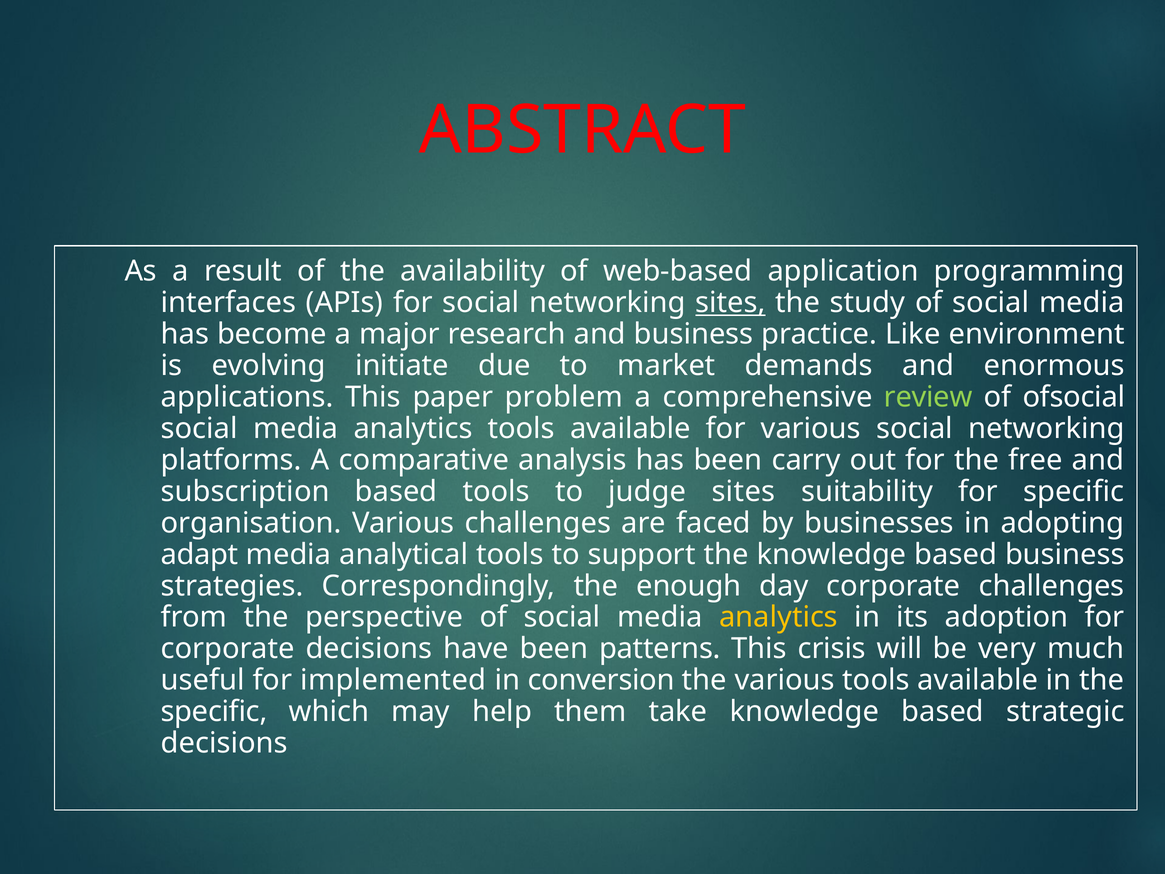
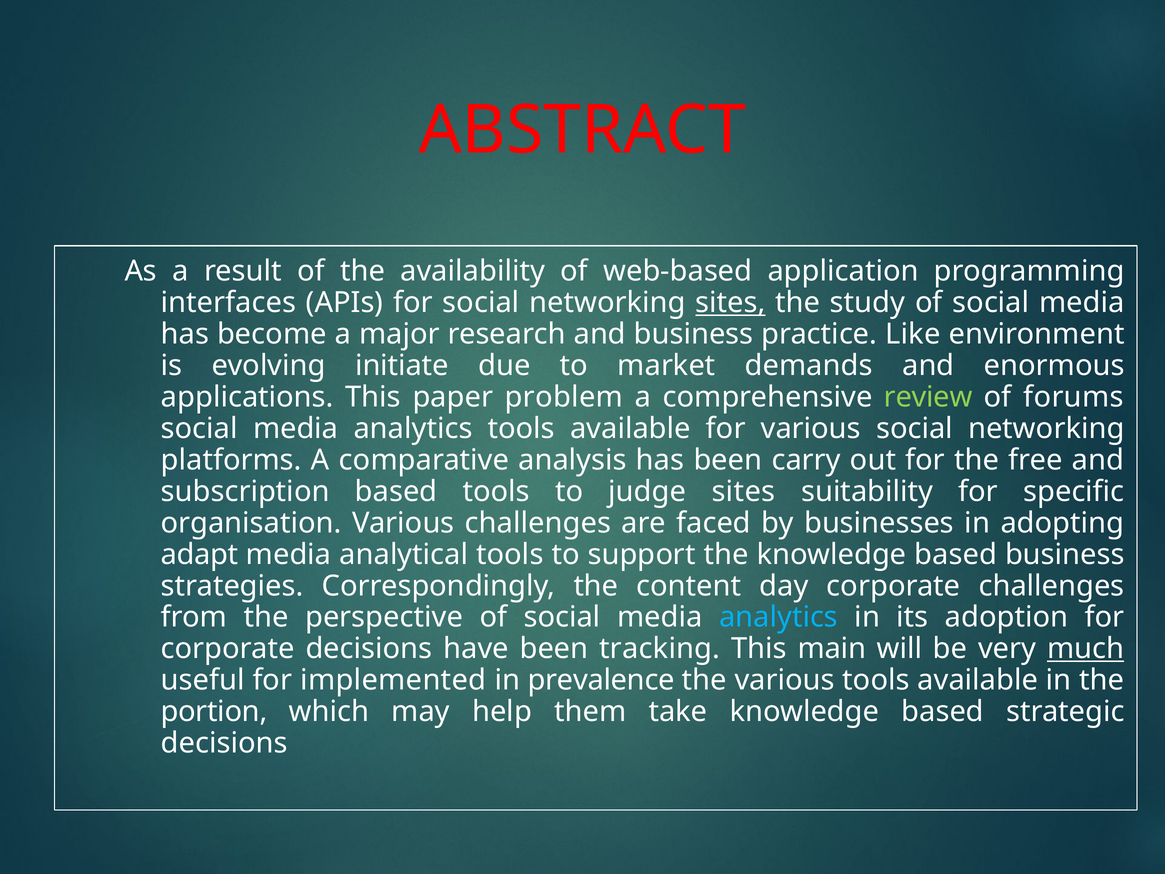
ofsocial: ofsocial -> forums (1074, 397)
enough: enough -> content (689, 586)
analytics colour: yellow -> light blue (778, 617)
patterns: patterns -> tracking (660, 649)
crisis: crisis -> main (832, 649)
much underline: none -> present (1086, 649)
conversion: conversion -> prevalence (601, 680)
specific: specific -> portion (214, 712)
